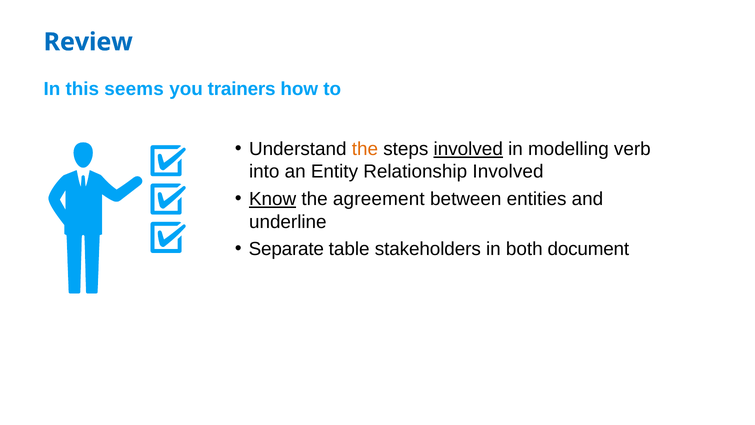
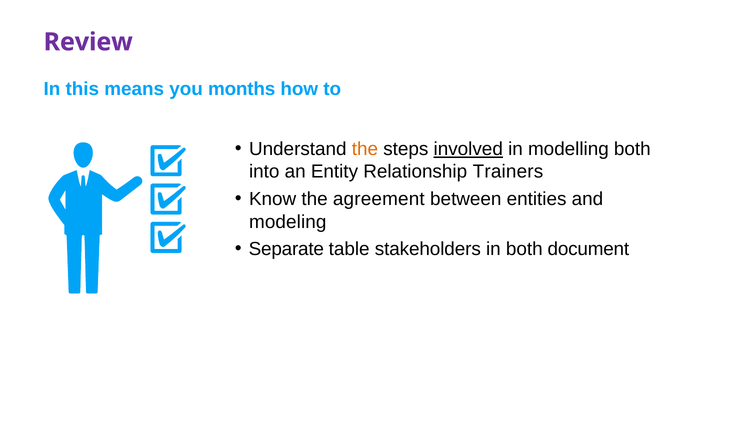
Review colour: blue -> purple (88, 42)
seems: seems -> means (134, 89)
trainers: trainers -> months (242, 89)
modelling verb: verb -> both (632, 149)
Relationship Involved: Involved -> Trainers (508, 172)
Know underline: present -> none (273, 199)
underline: underline -> modeling (288, 222)
